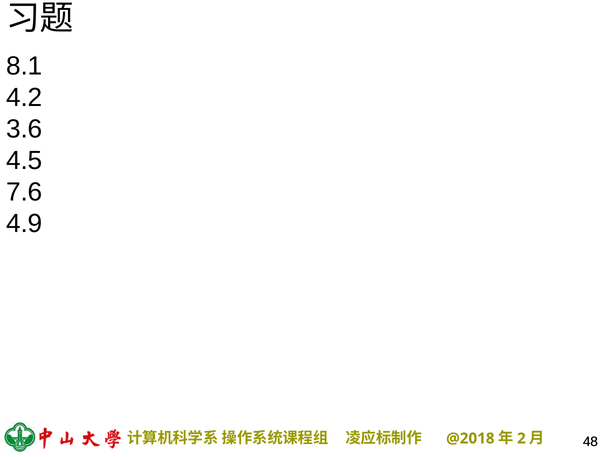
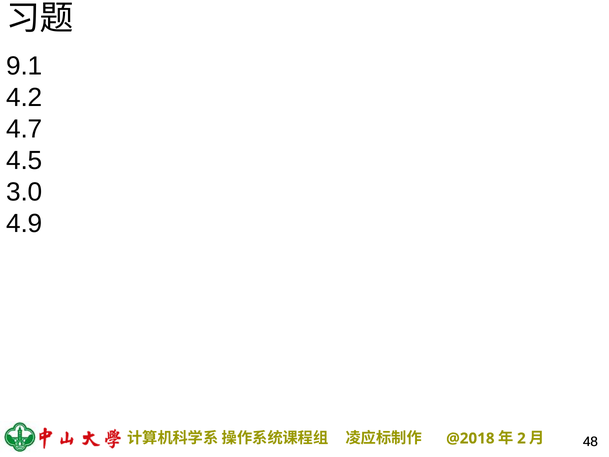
8.1: 8.1 -> 9.1 (24, 66)
3.6: 3.6 -> 4.7 (24, 129)
7.6: 7.6 -> 3.0 (24, 192)
